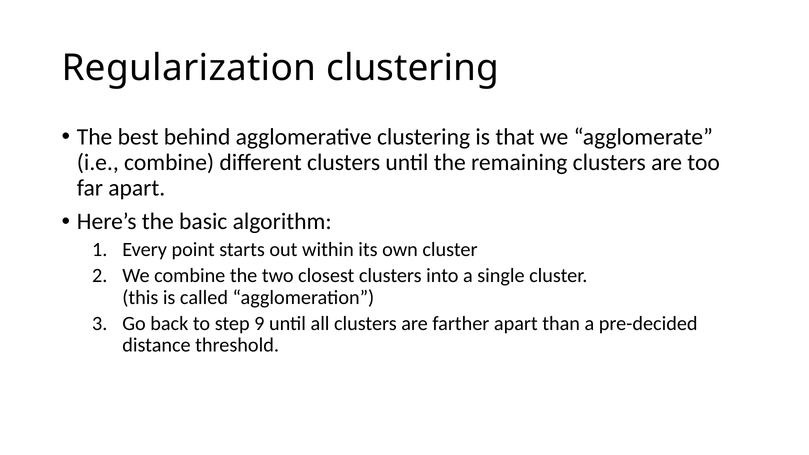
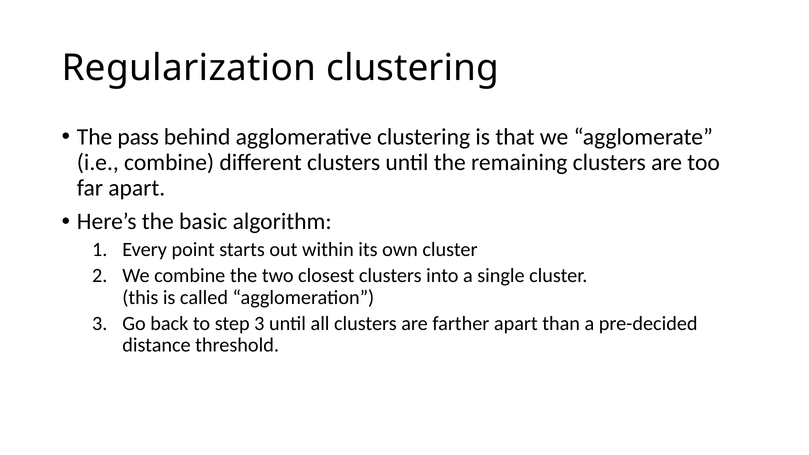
best: best -> pass (138, 137)
step 9: 9 -> 3 (259, 323)
